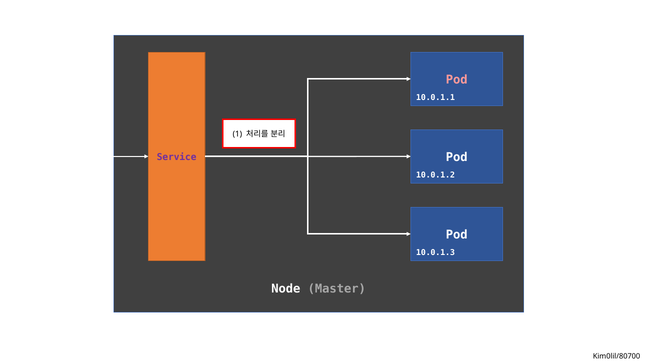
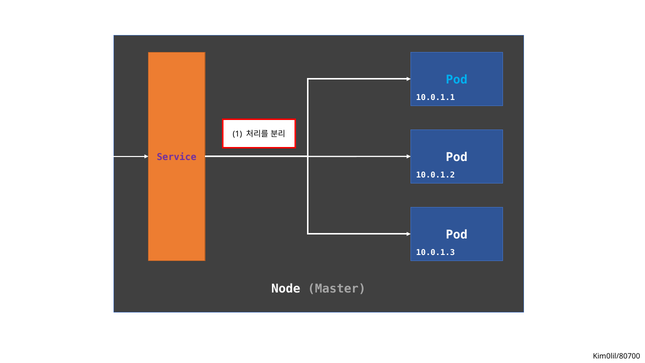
Pod colour: pink -> light blue (457, 80)
